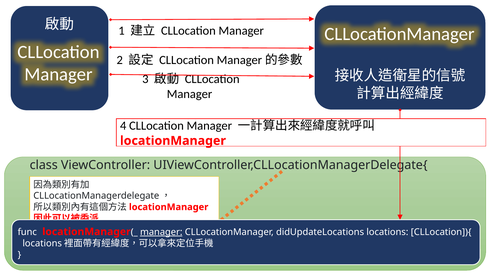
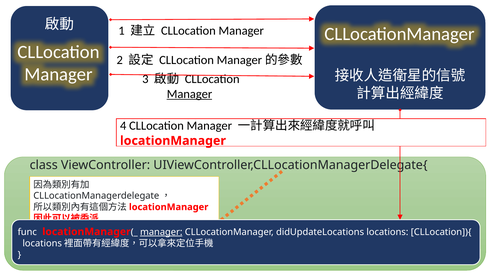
Manager underline: none -> present (189, 94)
